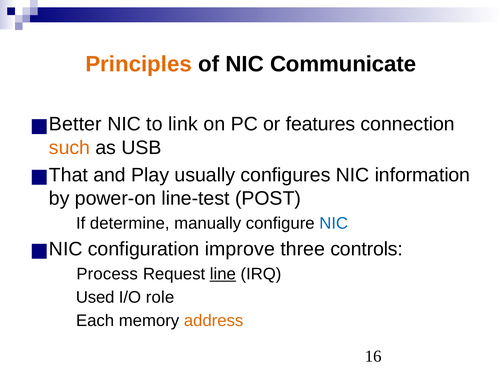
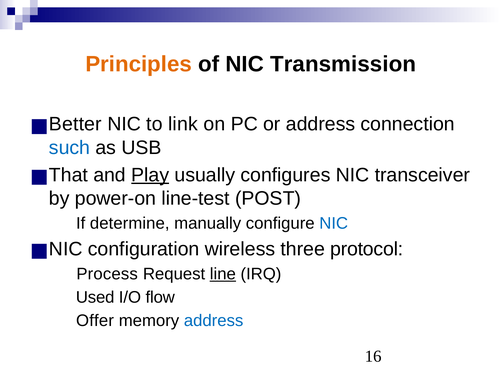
Communicate: Communicate -> Transmission (343, 64)
or features: features -> address (321, 124)
such colour: orange -> blue (70, 148)
Play underline: none -> present (150, 175)
information: information -> transceiver (422, 175)
improve: improve -> wireless (240, 249)
controls: controls -> protocol (367, 249)
role: role -> flow (160, 298)
Each: Each -> Offer (95, 321)
address colour: orange -> blue (214, 321)
